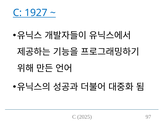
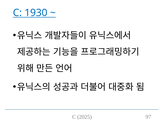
1927: 1927 -> 1930 (36, 13)
